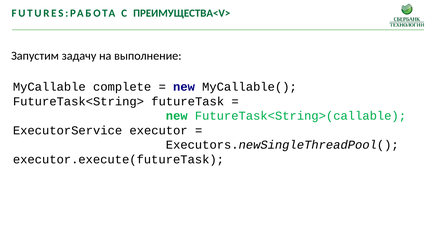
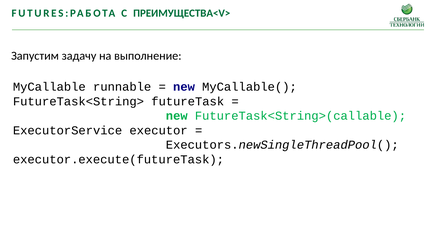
complete: complete -> runnable (122, 87)
